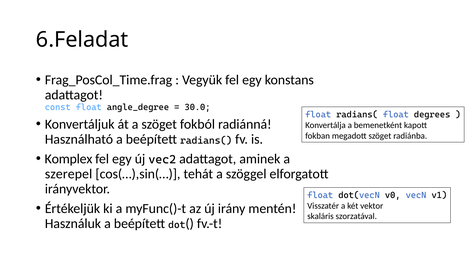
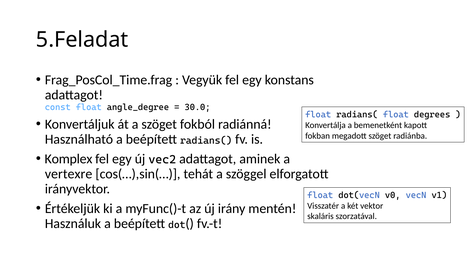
6.Feladat: 6.Feladat -> 5.Feladat (82, 40)
szerepel: szerepel -> vertexre (69, 174)
